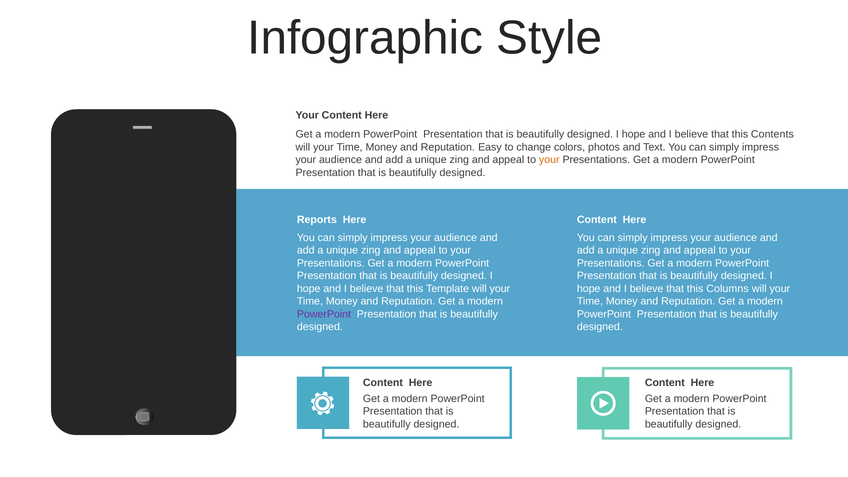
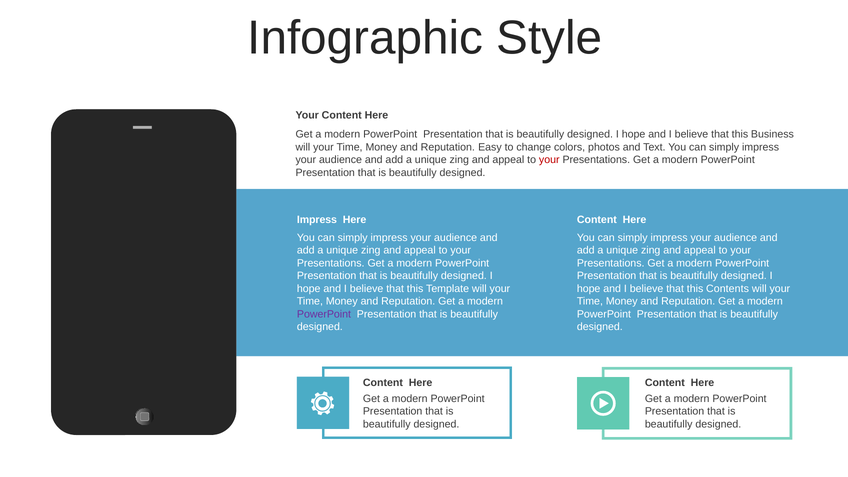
Contents: Contents -> Business (772, 134)
your colour: orange -> red (549, 160)
Reports: Reports -> Impress (317, 220)
Columns: Columns -> Contents (728, 289)
